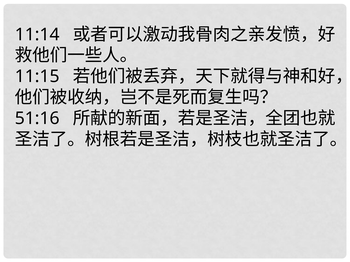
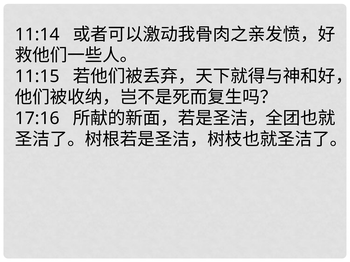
51:16: 51:16 -> 17:16 (37, 119)
